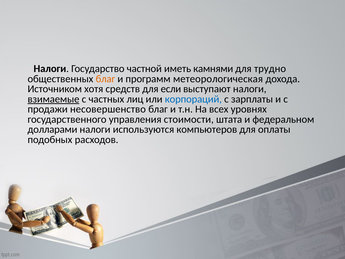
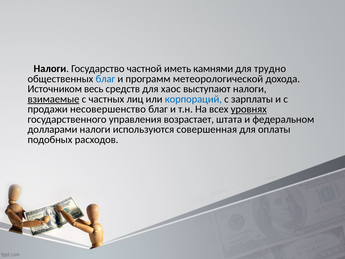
благ colour: orange -> blue (105, 79)
метеорологическая: метеорологическая -> метеорологической (218, 79)
хотя: хотя -> весь (94, 89)
если: если -> хаос (171, 89)
уровнях underline: none -> present (249, 109)
стоимости: стоимости -> возрастает (189, 119)
компьютеров: компьютеров -> совершенная (207, 129)
